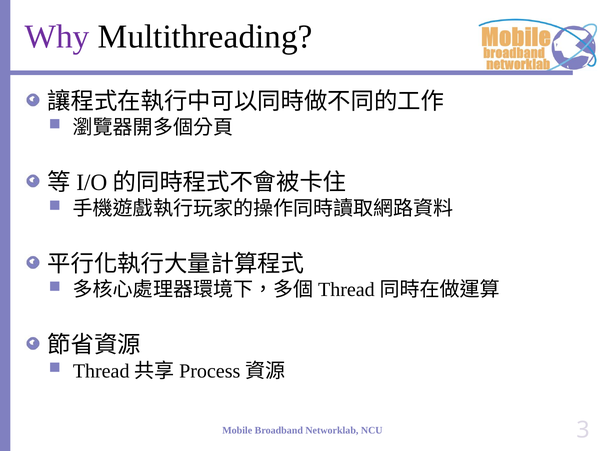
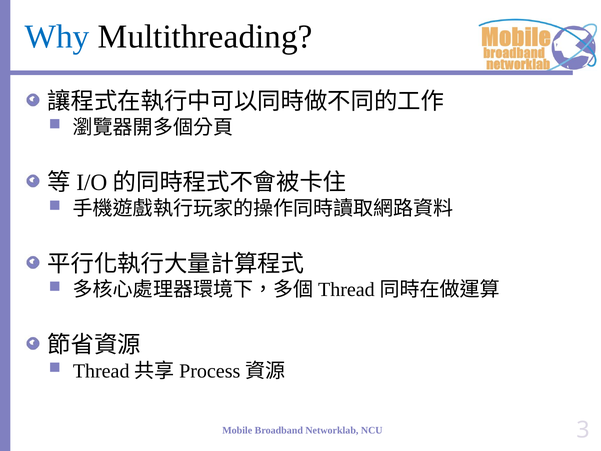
Why colour: purple -> blue (57, 37)
